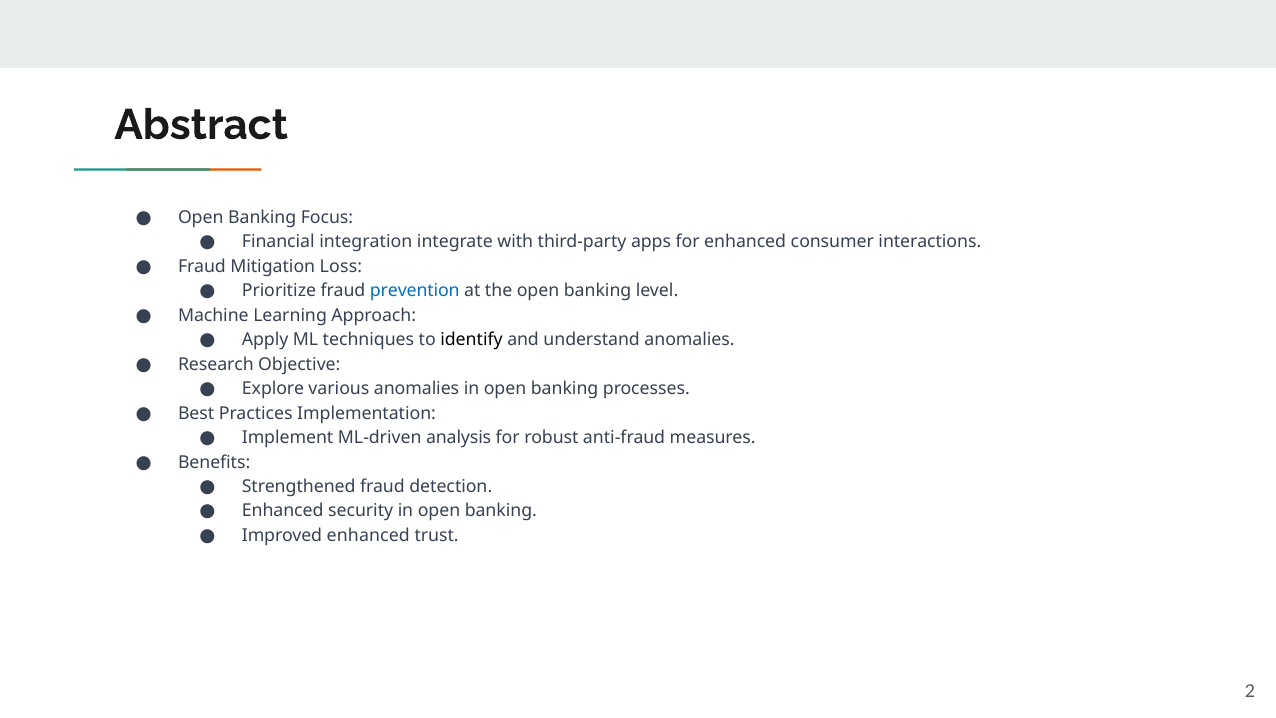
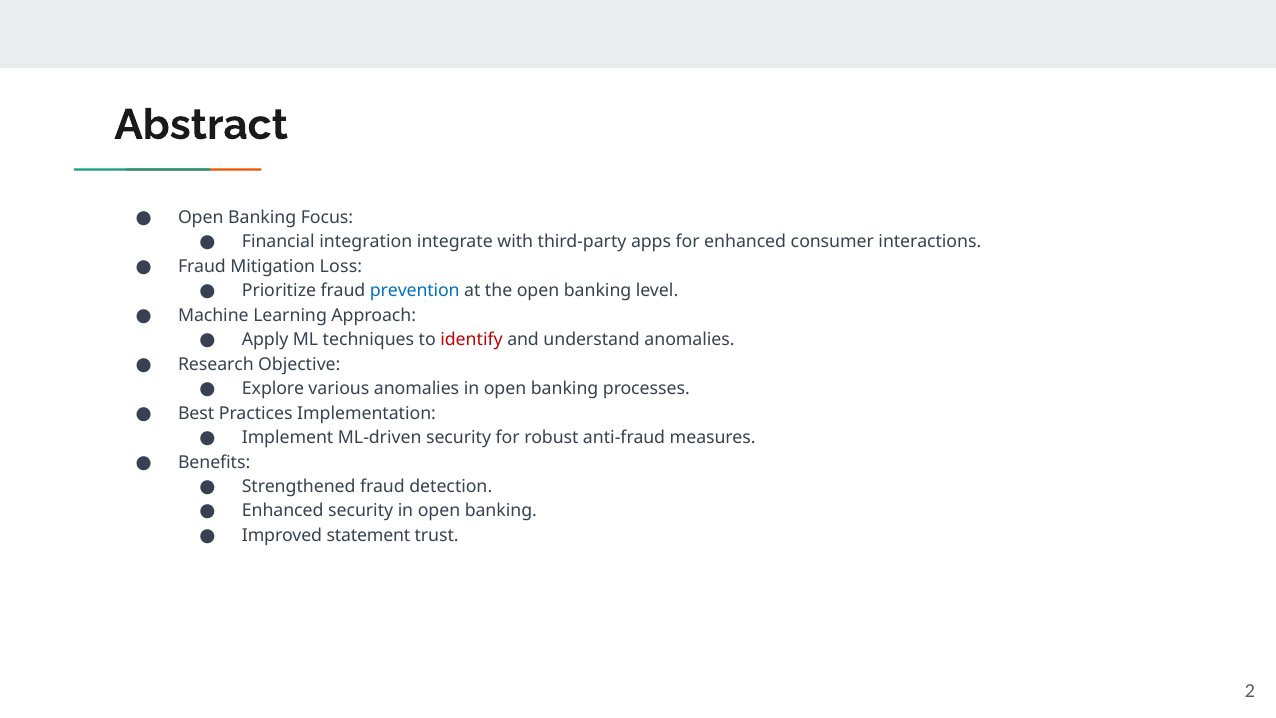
identify colour: black -> red (472, 340)
ML-driven analysis: analysis -> security (459, 438)
Improved enhanced: enhanced -> statement (368, 535)
